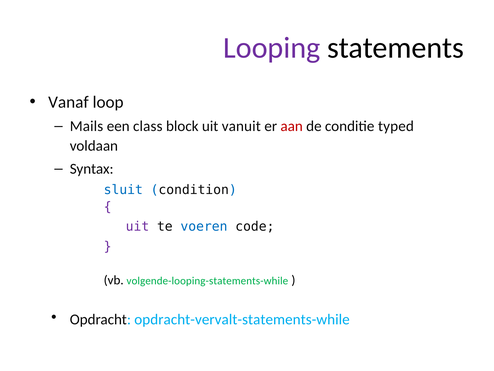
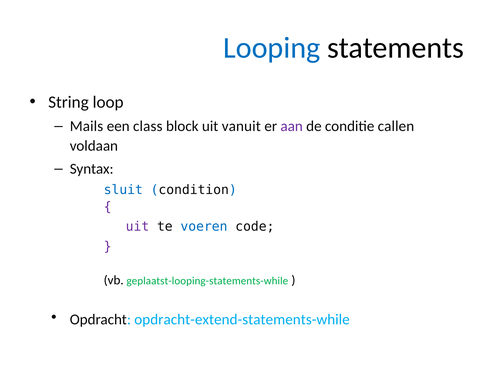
Looping colour: purple -> blue (272, 48)
Vanaf: Vanaf -> String (68, 102)
aan colour: red -> purple (292, 126)
typed: typed -> callen (396, 126)
volgende-looping-statements-while: volgende-looping-statements-while -> geplaatst-looping-statements-while (207, 281)
opdracht-vervalt-statements-while: opdracht-vervalt-statements-while -> opdracht-extend-statements-while (242, 319)
